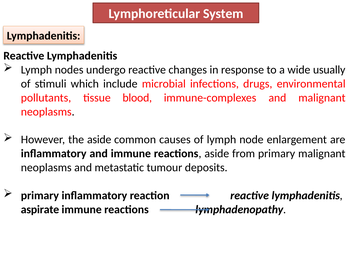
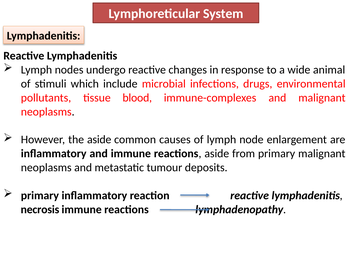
usually: usually -> animal (329, 70)
aspirate: aspirate -> necrosis (40, 209)
